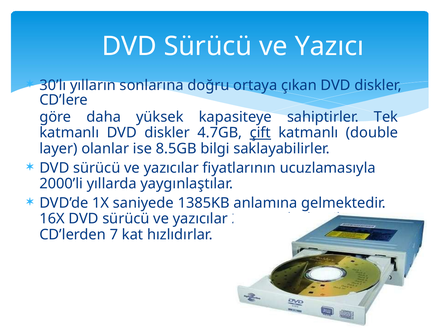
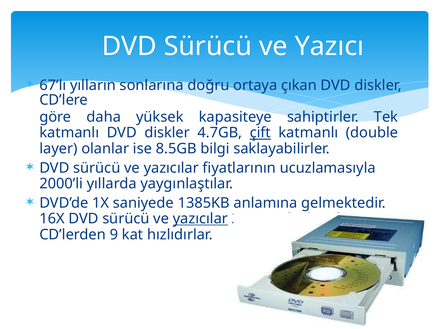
30’lı: 30’lı -> 67’lı (53, 85)
yazıcılar underline: none -> present (200, 219)
7: 7 -> 9 (114, 235)
